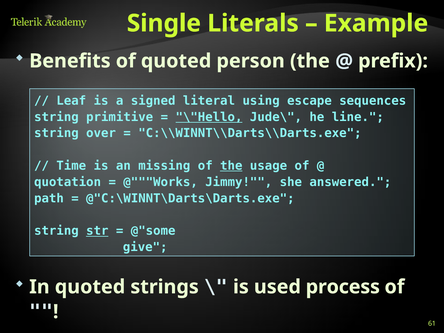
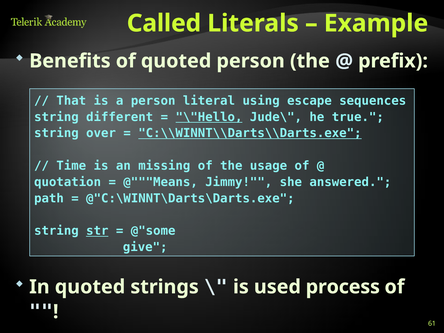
Single: Single -> Called (164, 23)
Leaf: Leaf -> That (71, 101)
a signed: signed -> person (153, 101)
primitive: primitive -> different (120, 117)
line: line -> true (358, 117)
C:\\WINNT\\Darts\\Darts.exe underline: none -> present (250, 133)
the underline: present -> none (231, 166)
@"""Works: @"""Works -> @"""Means (161, 182)
